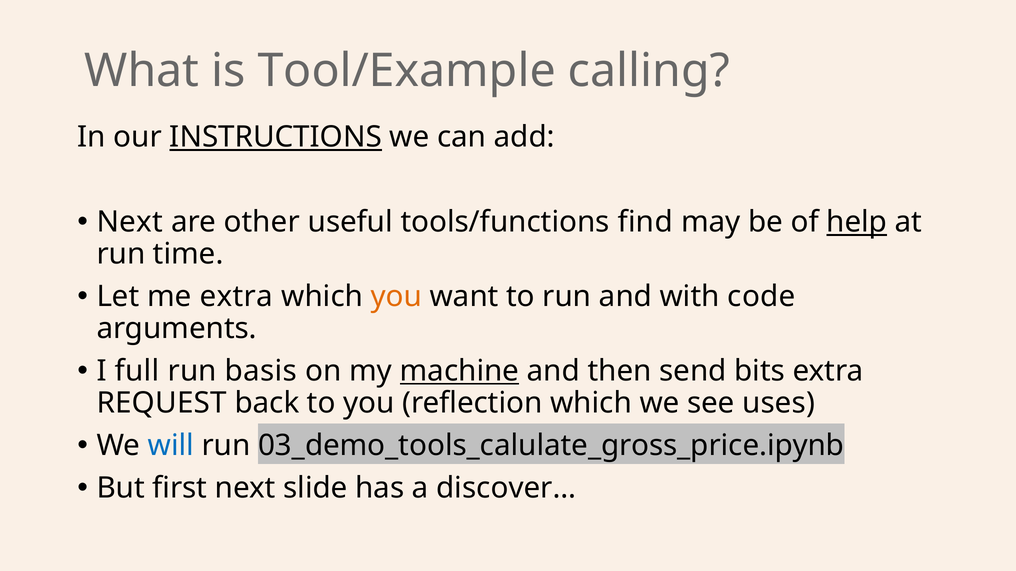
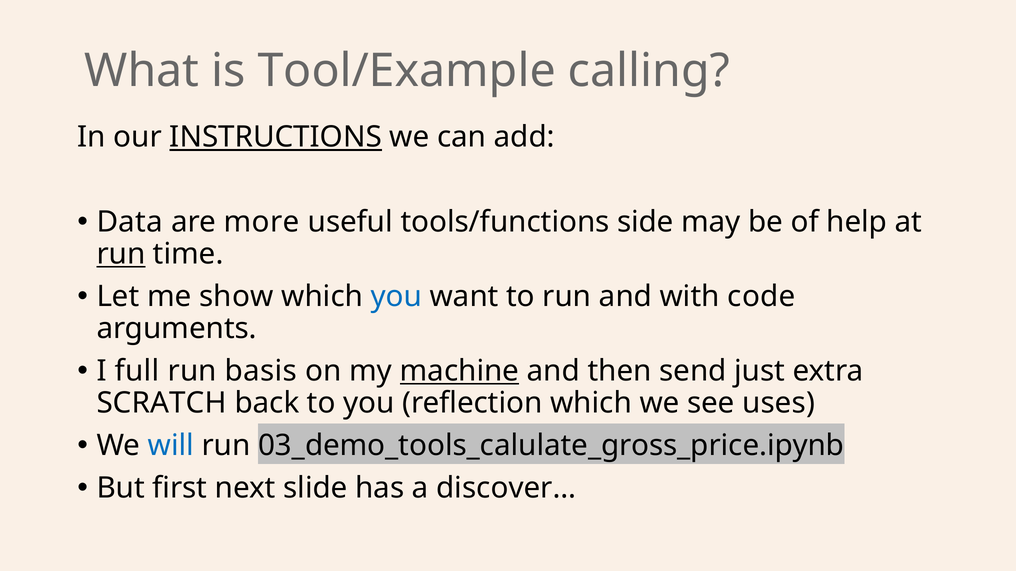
Next: Next -> Data (130, 222)
other: other -> more (262, 222)
find: find -> side (645, 222)
help underline: present -> none (857, 222)
run underline: none -> present (121, 254)
me extra: extra -> show (236, 297)
you colour: orange -> blue (396, 297)
bits: bits -> just (760, 371)
REQUEST: REQUEST -> SCRATCH (162, 403)
